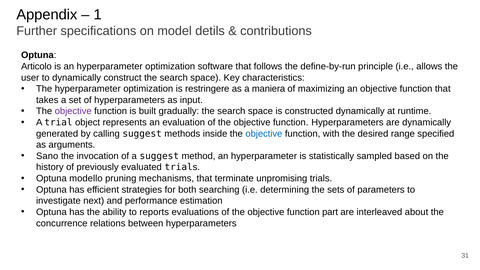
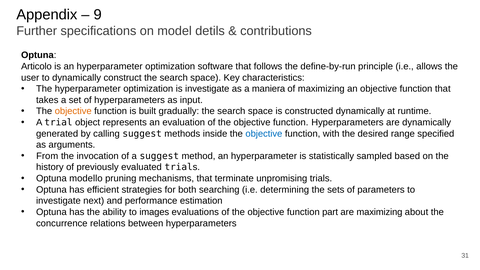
1: 1 -> 9 (98, 15)
is restringere: restringere -> investigate (207, 89)
objective colour: purple -> orange (73, 111)
Sano: Sano -> From (47, 156)
reports: reports -> images (154, 212)
are interleaved: interleaved -> maximizing (379, 212)
